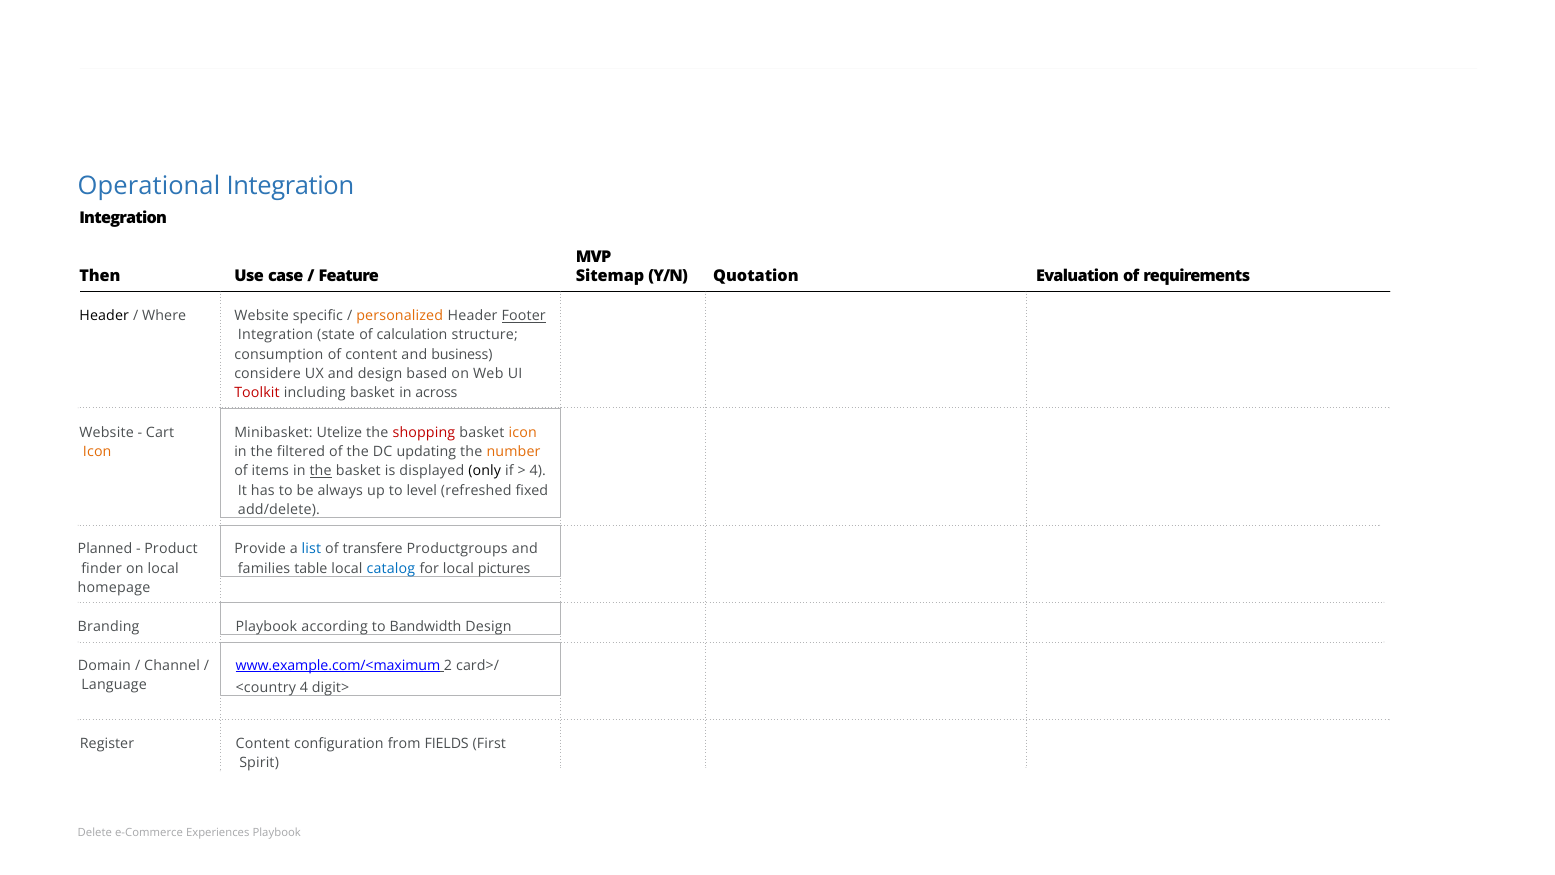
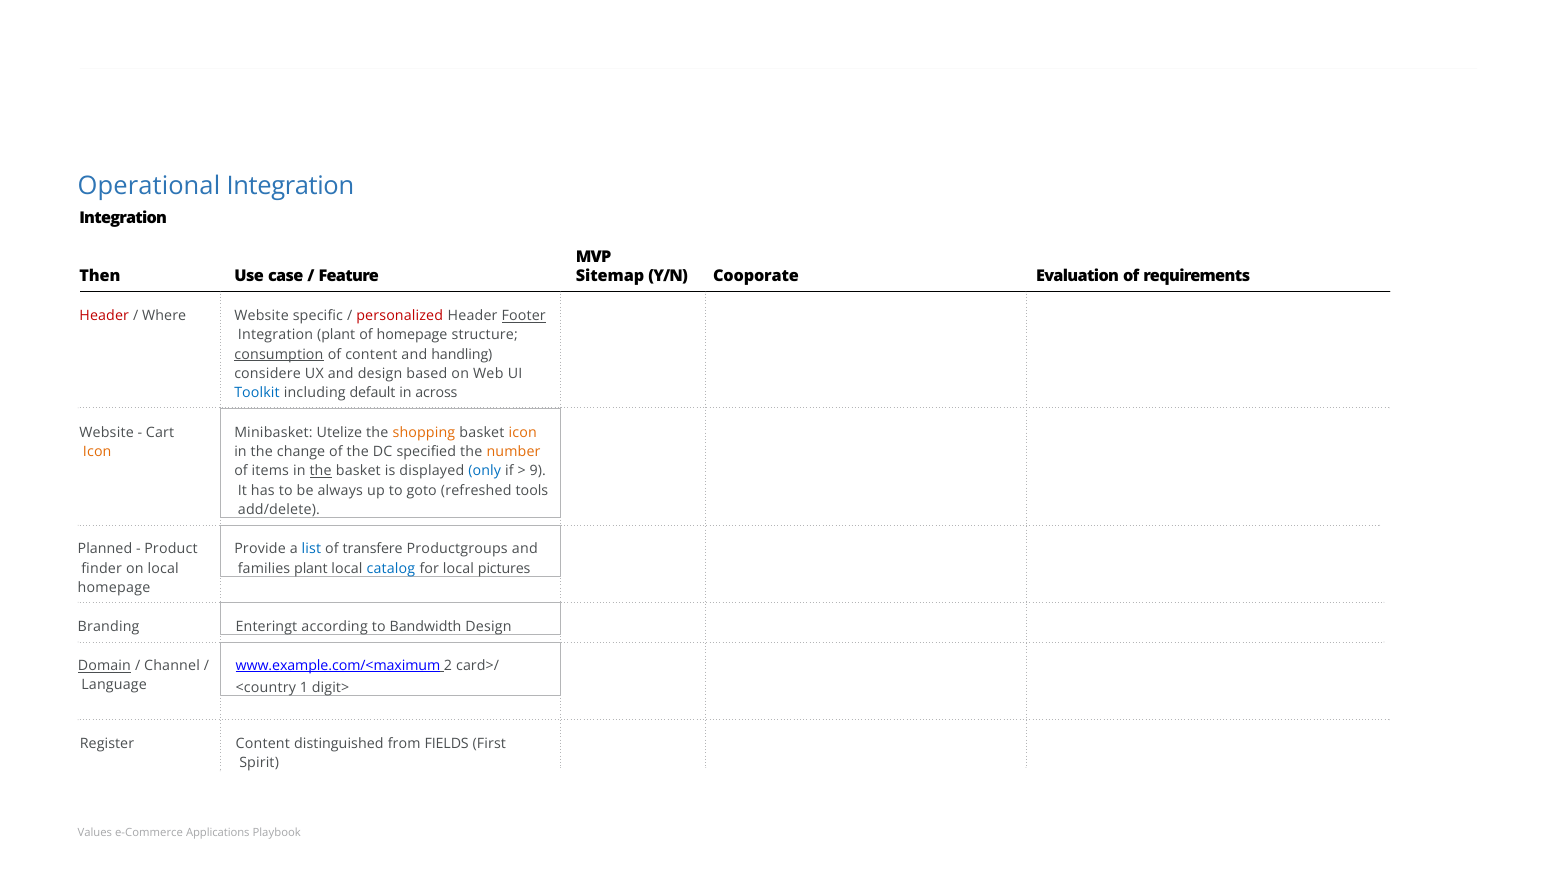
Quotation: Quotation -> Cooporate (756, 276)
personalized colour: orange -> red (400, 316)
Header colour: black -> red (104, 316)
Integration state: state -> plant (336, 335)
of calculation: calculation -> homepage (412, 335)
consumption underline: none -> present (279, 354)
business: business -> handling (462, 354)
Toolkit colour: red -> blue (257, 393)
including basket: basket -> default (373, 393)
shopping colour: red -> orange (424, 433)
filtered: filtered -> change (301, 452)
updating: updating -> specified (426, 452)
only colour: black -> blue (485, 471)
4: 4 -> 9 (538, 471)
level: level -> goto (422, 490)
fixed: fixed -> tools (532, 490)
families table: table -> plant (311, 568)
Playbook: Playbook -> Enteringt (266, 627)
Domain underline: none -> present (104, 666)
<country 4: 4 -> 1 (304, 687)
configuration: configuration -> distinguished (339, 743)
Delete: Delete -> Values (95, 832)
Experiences: Experiences -> Applications (218, 832)
